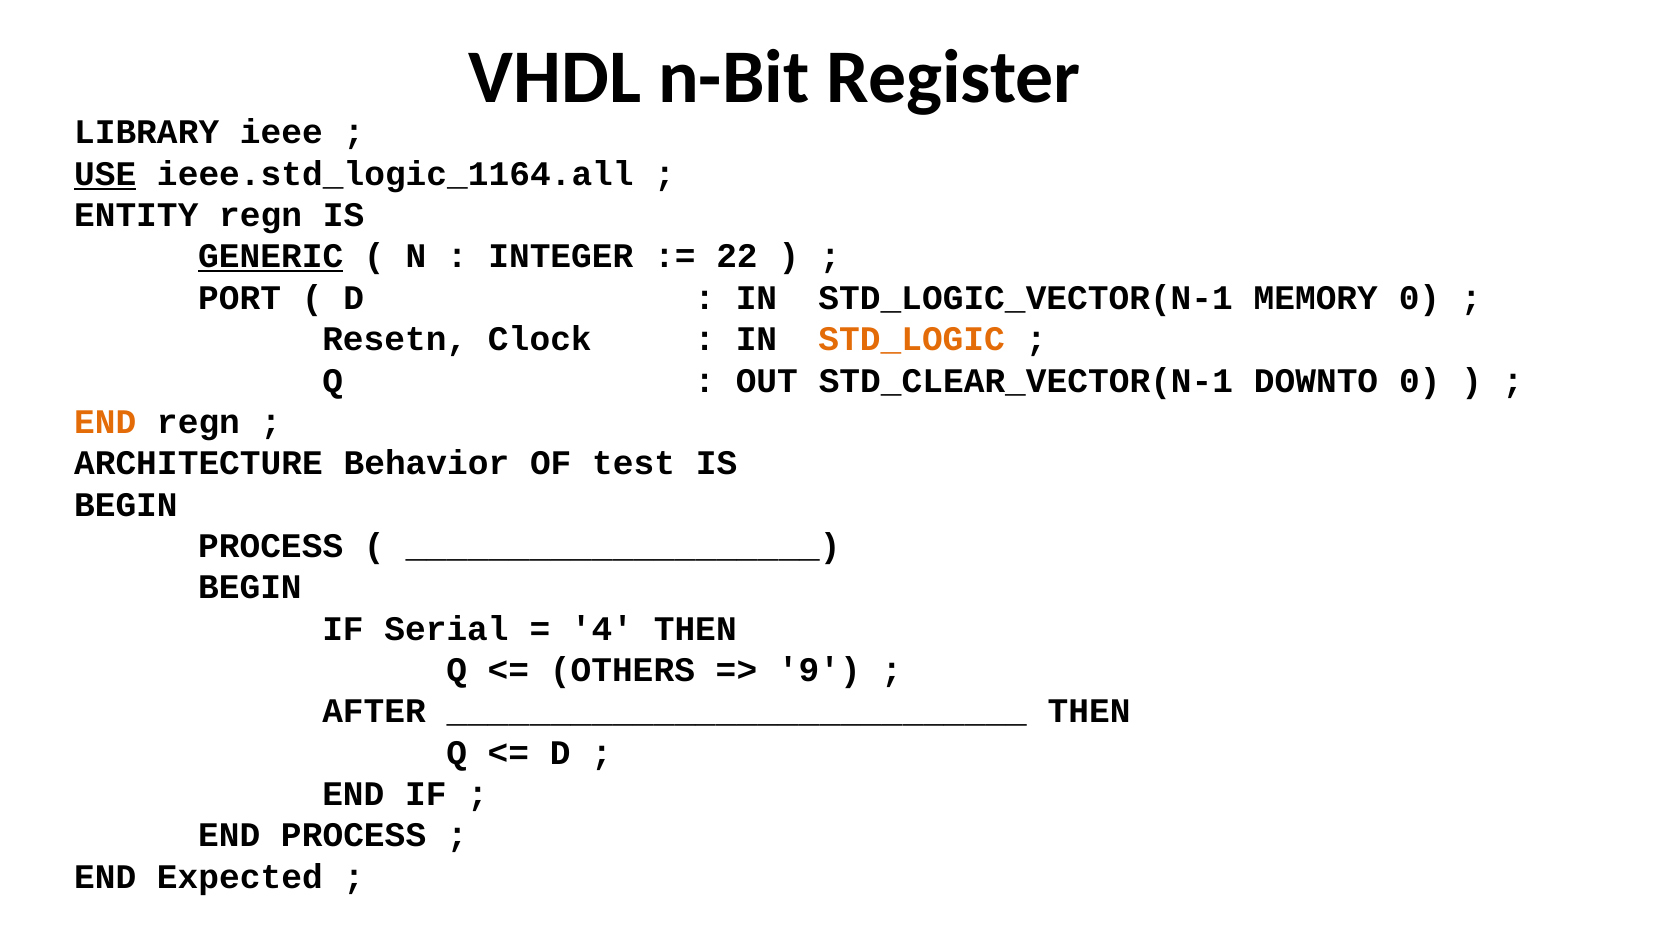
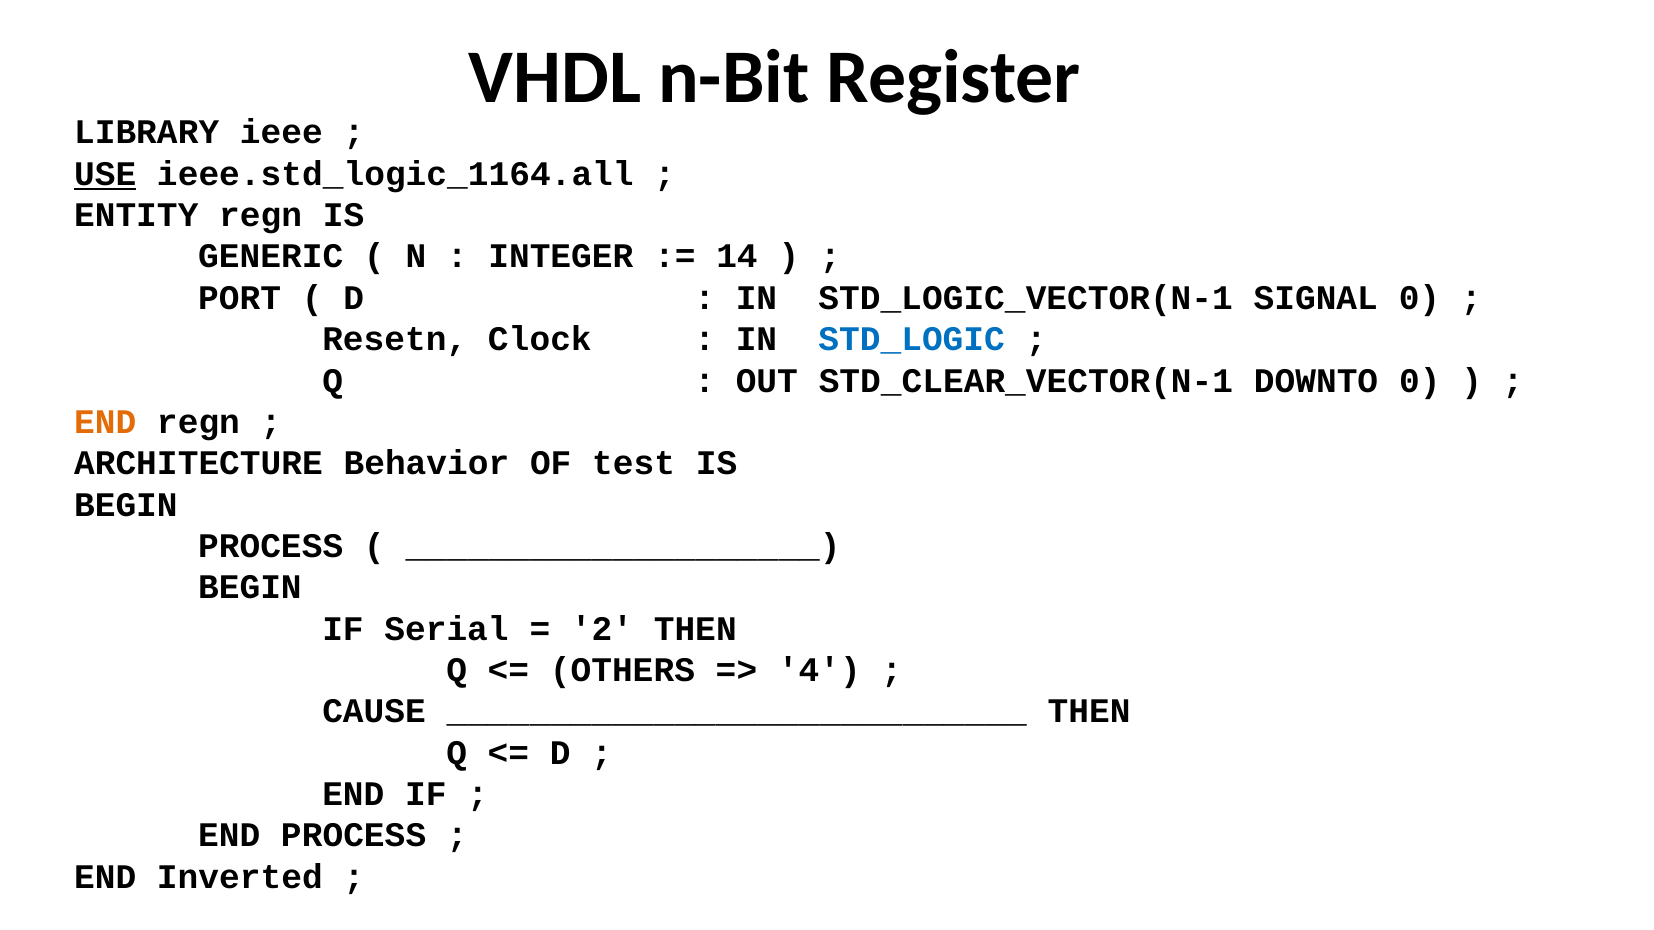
GENERIC underline: present -> none (271, 257)
22: 22 -> 14 (737, 257)
MEMORY: MEMORY -> SIGNAL (1316, 298)
STD_LOGIC colour: orange -> blue (912, 339)
4: 4 -> 2 (602, 629)
9: 9 -> 4 (819, 670)
AFTER: AFTER -> CAUSE (374, 712)
Expected: Expected -> Inverted (240, 877)
